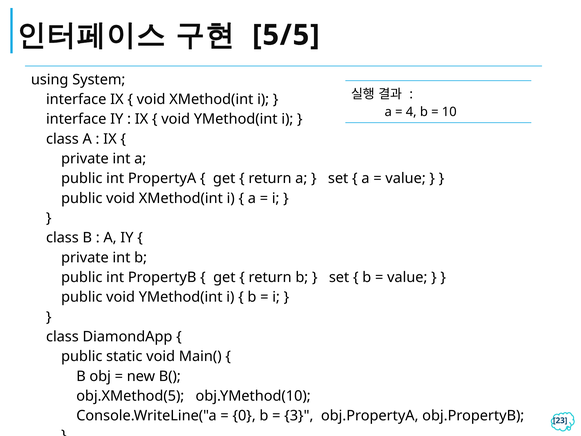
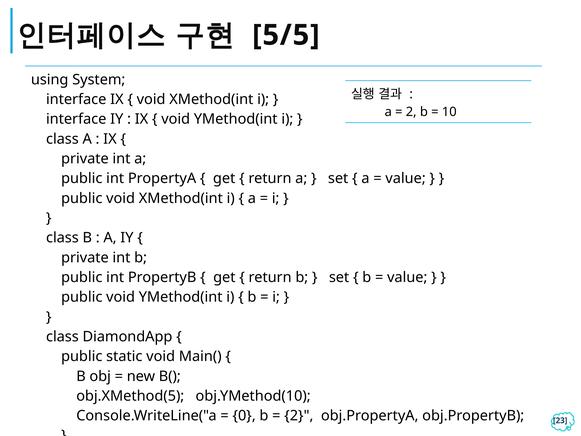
4: 4 -> 2 (411, 112)
3: 3 -> 2 (299, 416)
